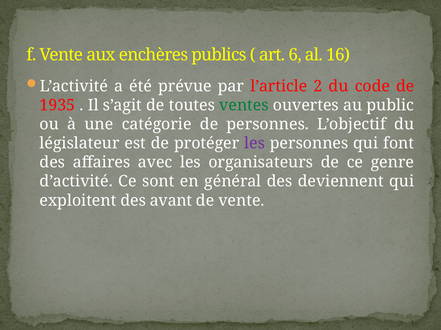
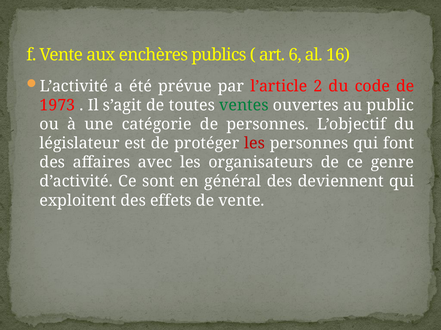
1935: 1935 -> 1973 (57, 105)
les colour: purple -> red (255, 144)
avant: avant -> effets (171, 201)
